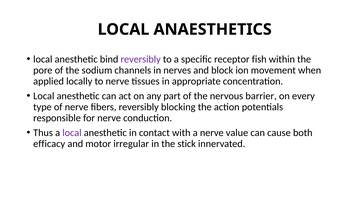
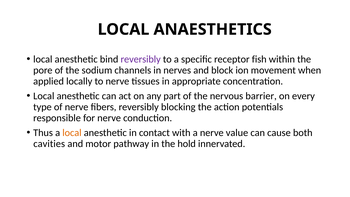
local colour: purple -> orange (72, 133)
efficacy: efficacy -> cavities (49, 144)
irregular: irregular -> pathway (131, 144)
stick: stick -> hold (187, 144)
